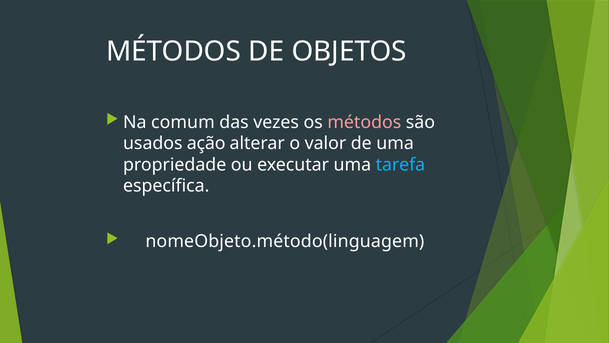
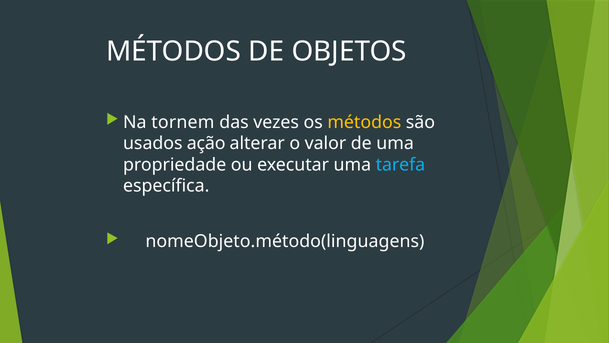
comum: comum -> tornem (183, 122)
métodos colour: pink -> yellow (364, 122)
nomeObjeto.método(linguagem: nomeObjeto.método(linguagem -> nomeObjeto.método(linguagens (285, 241)
